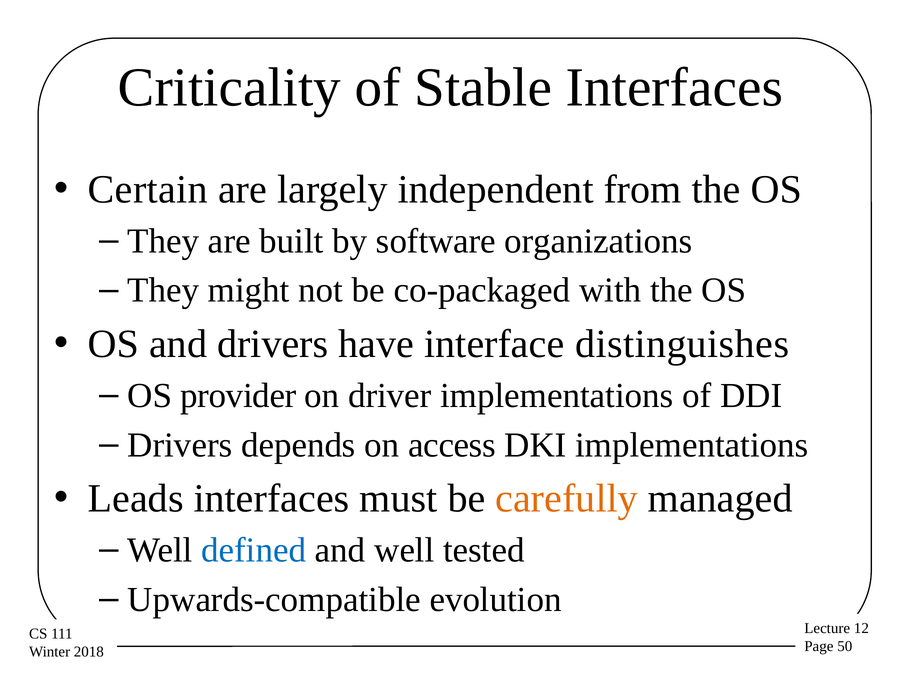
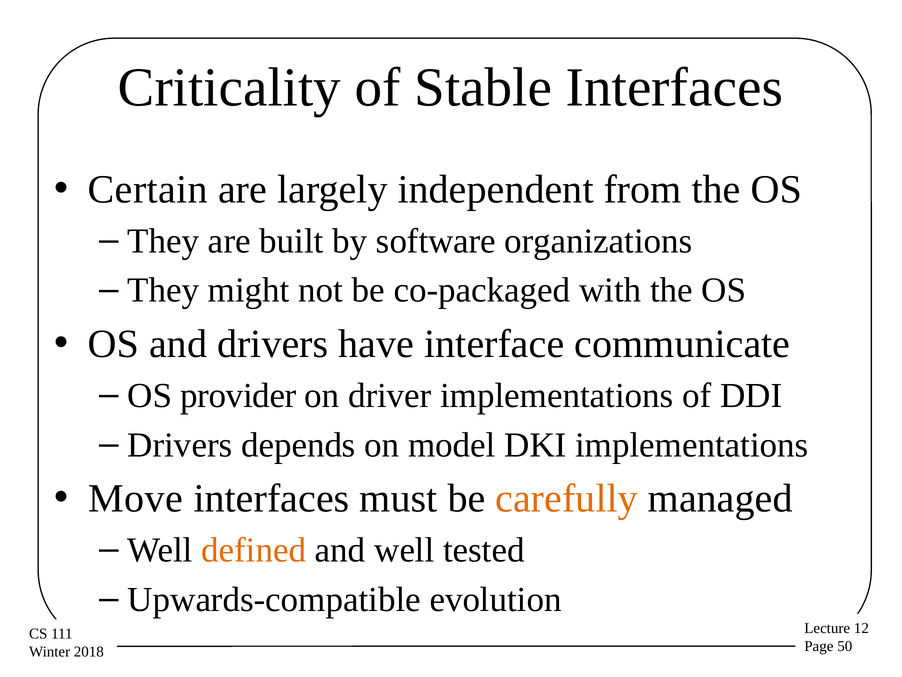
distinguishes: distinguishes -> communicate (682, 344)
access: access -> model (452, 445)
Leads: Leads -> Move (136, 498)
defined colour: blue -> orange (254, 550)
